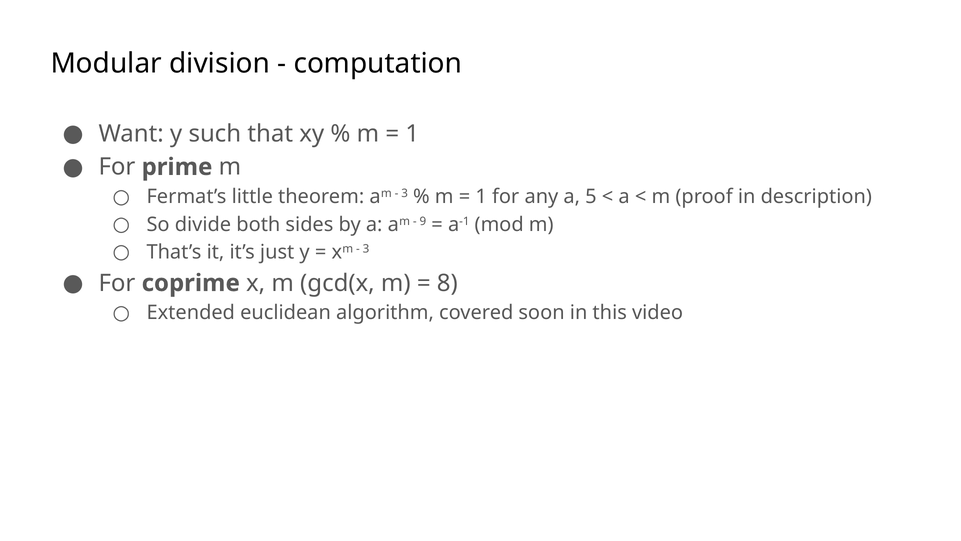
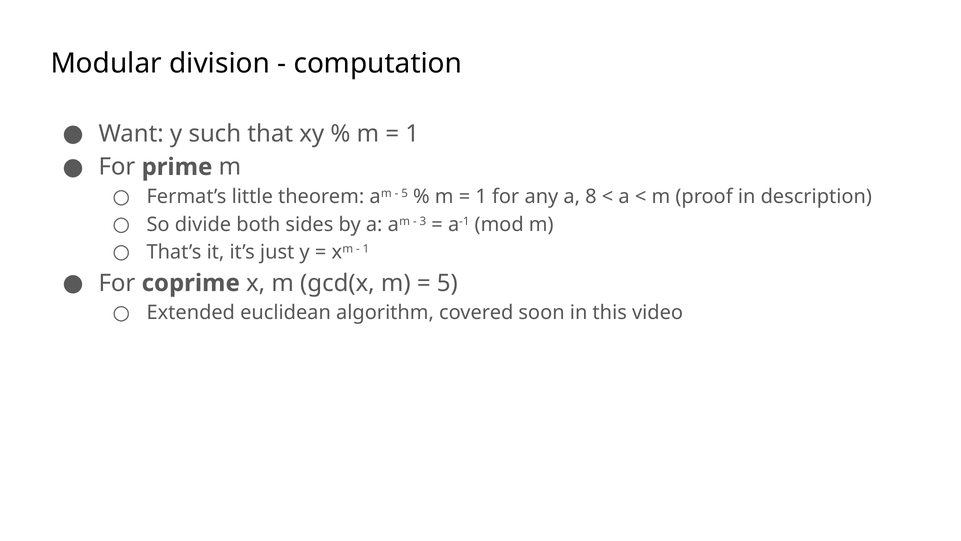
3: 3 -> 5 (405, 193)
5: 5 -> 8 (591, 197)
9: 9 -> 3 (423, 221)
3: 3 -> 1 (366, 249)
8: 8 -> 5 (447, 283)
